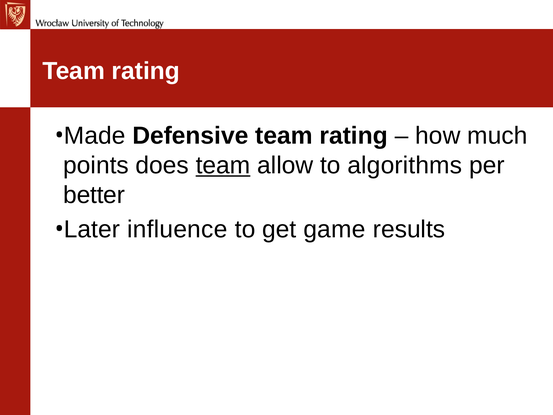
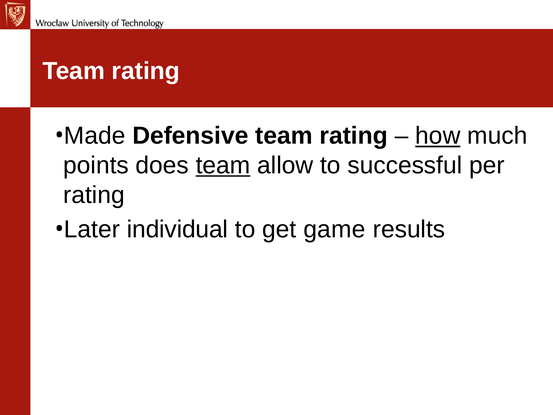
how underline: none -> present (438, 136)
algorithms: algorithms -> successful (405, 165)
better: better -> rating (94, 195)
influence: influence -> individual (177, 229)
